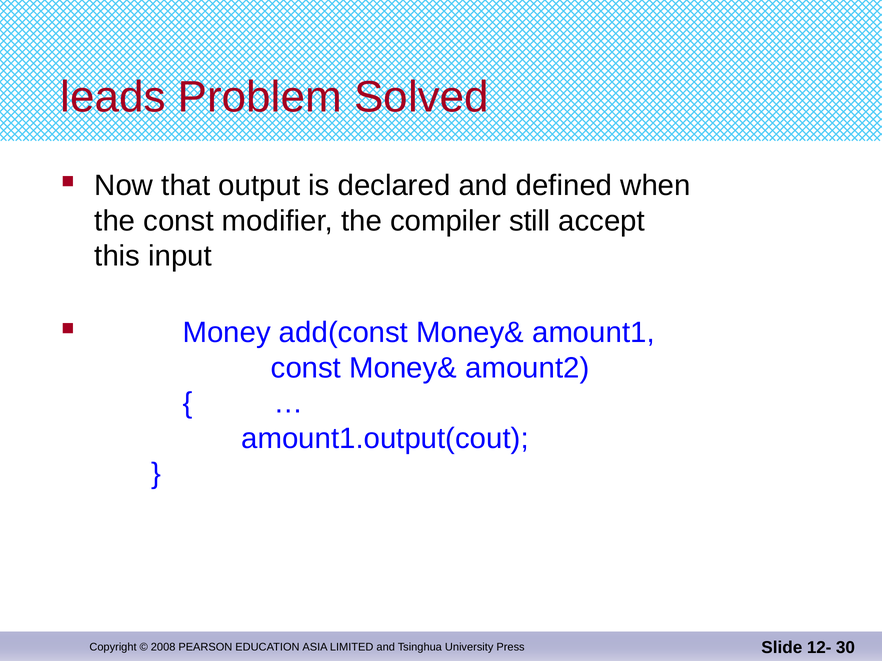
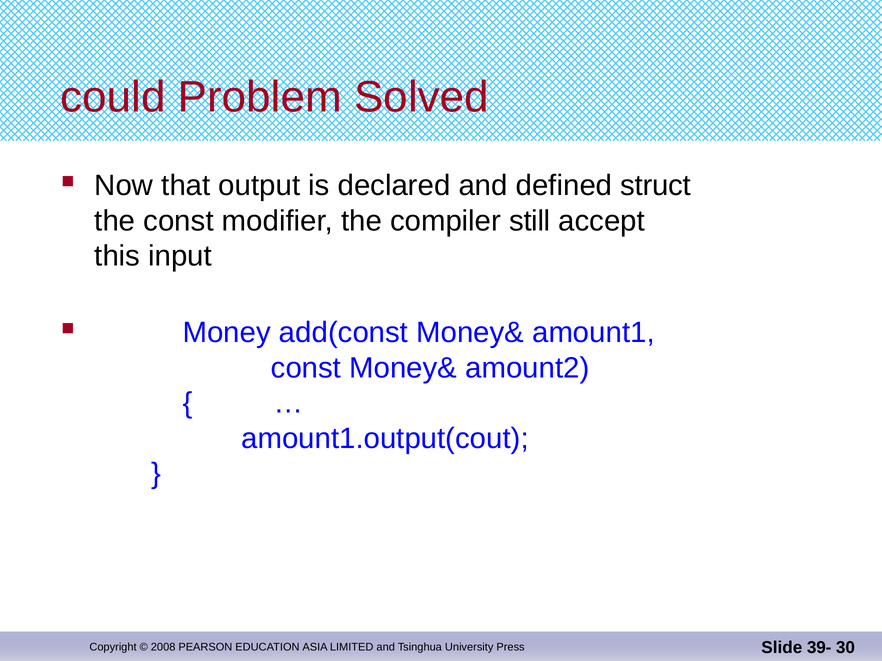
leads: leads -> could (113, 97)
when: when -> struct (656, 186)
12-: 12- -> 39- (819, 648)
